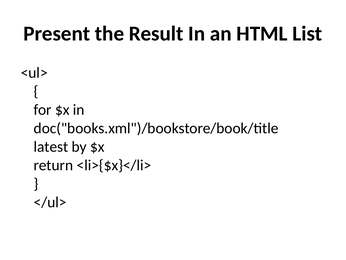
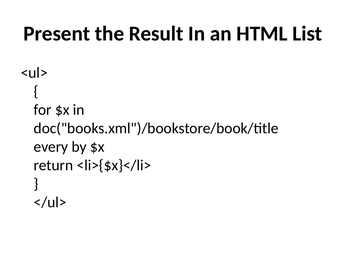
latest: latest -> every (51, 146)
